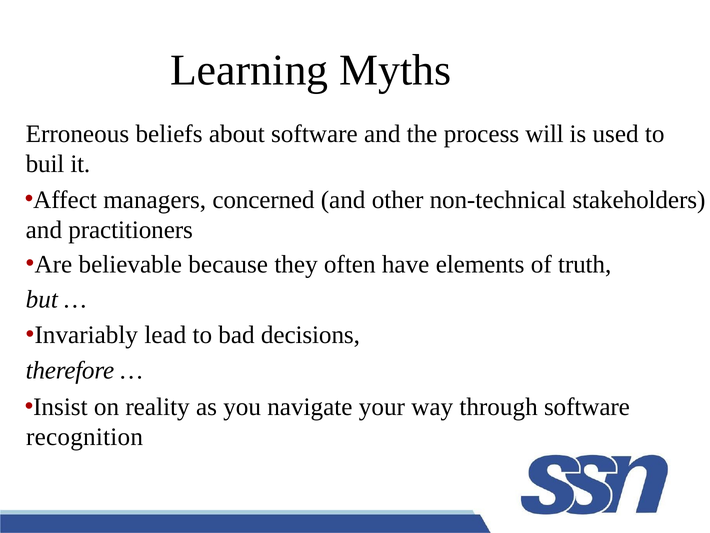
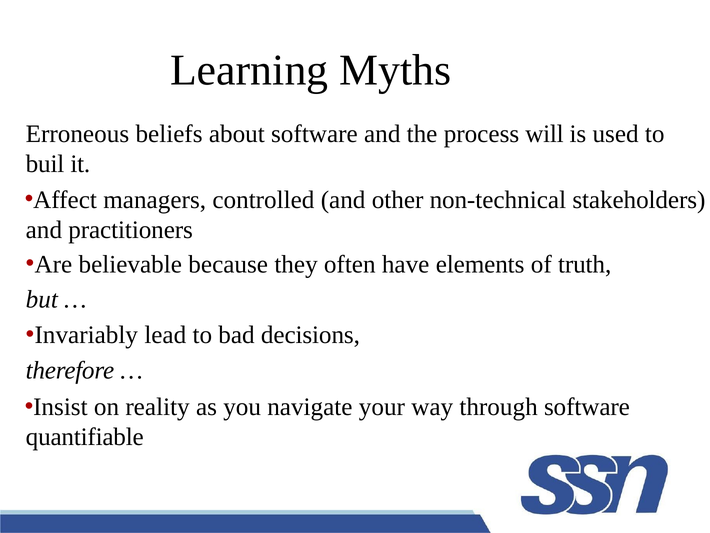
concerned: concerned -> controlled (263, 200)
recognition: recognition -> quantifiable (85, 437)
